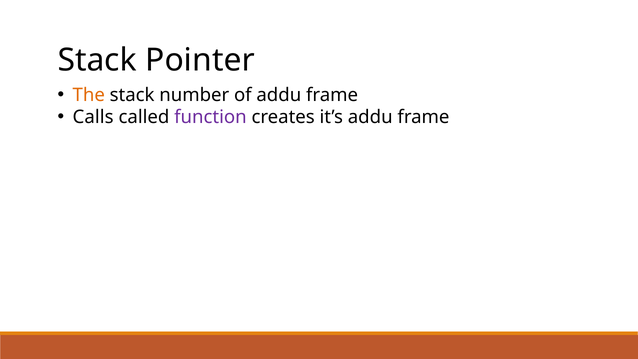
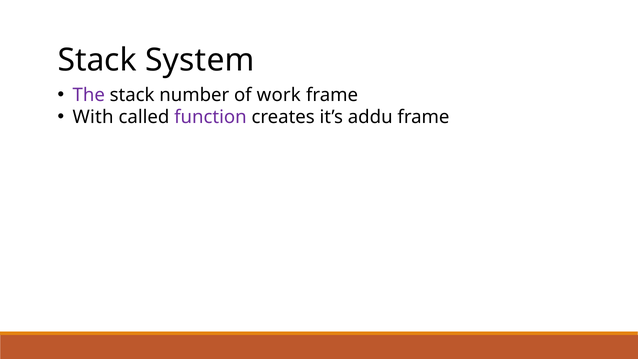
Pointer: Pointer -> System (200, 60)
The colour: orange -> purple (89, 95)
of addu: addu -> work (279, 95)
Calls: Calls -> With (93, 117)
